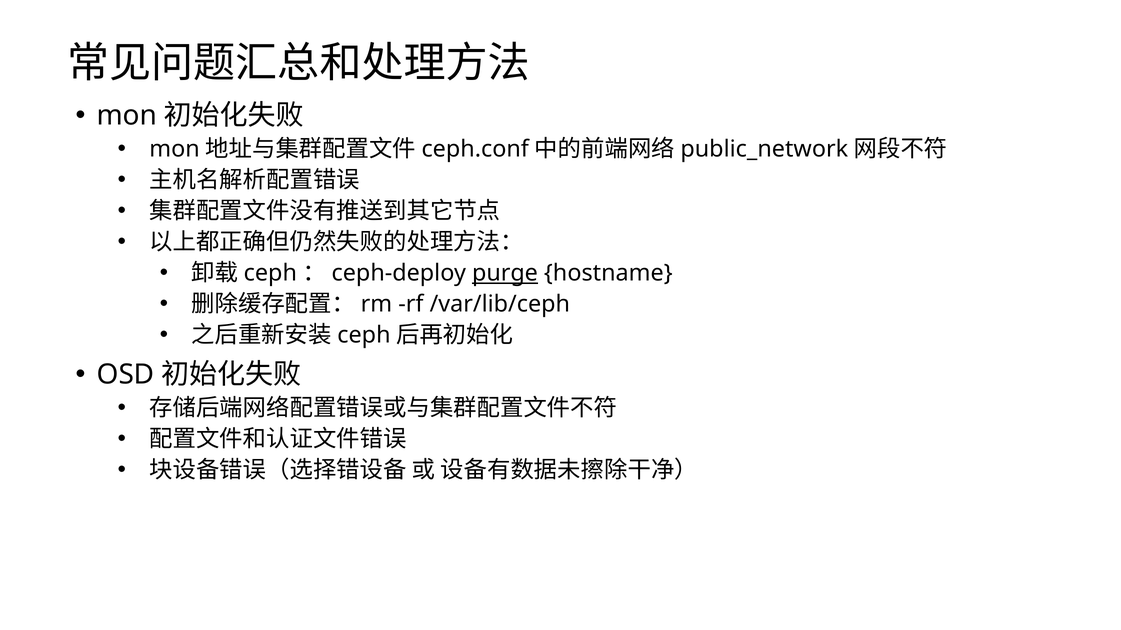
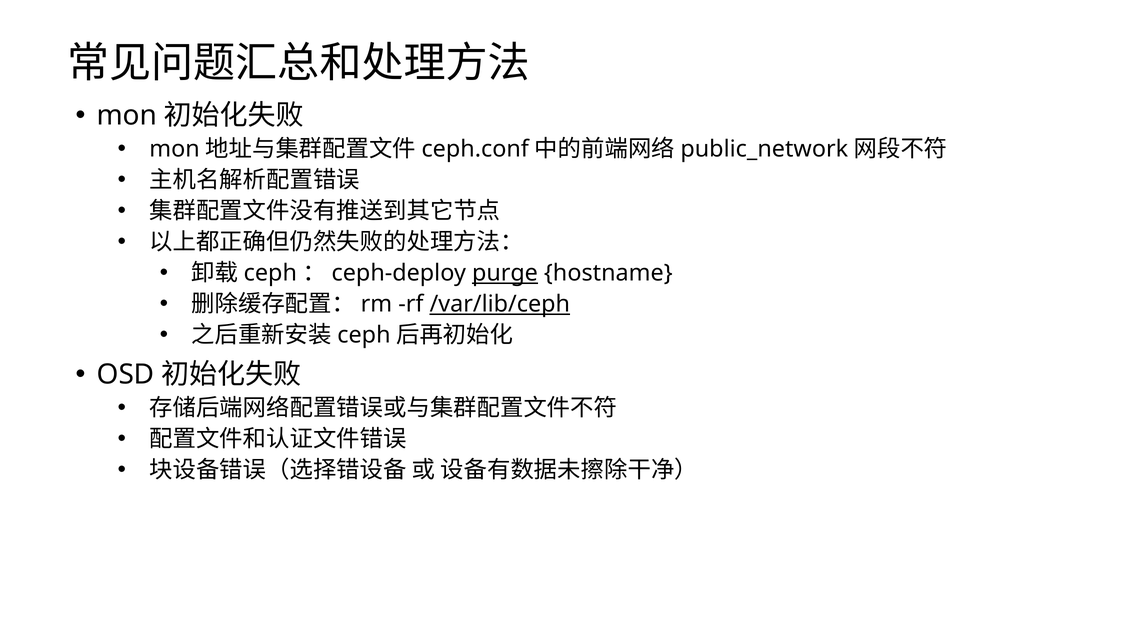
/var/lib/ceph underline: none -> present (500, 304)
